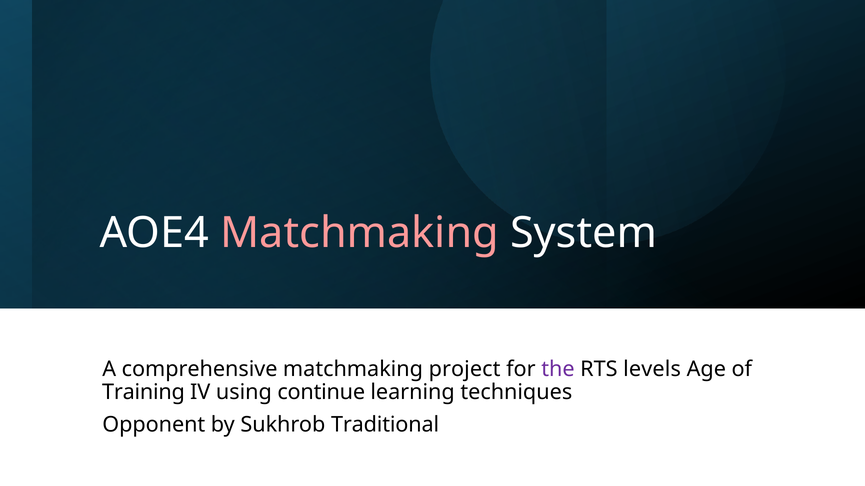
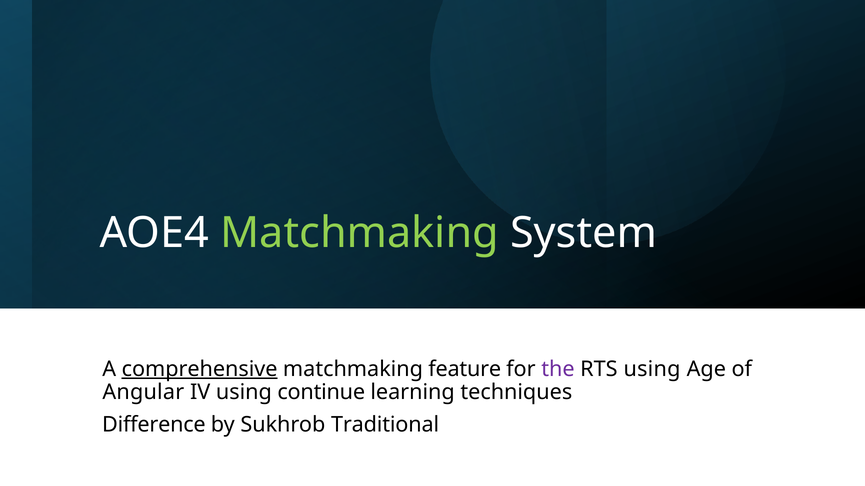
Matchmaking colour: pink -> light green (360, 233)
comprehensive underline: none -> present (200, 369)
project: project -> feature (465, 369)
RTS levels: levels -> using (652, 369)
Training: Training -> Angular (143, 393)
Opponent: Opponent -> Difference (154, 425)
